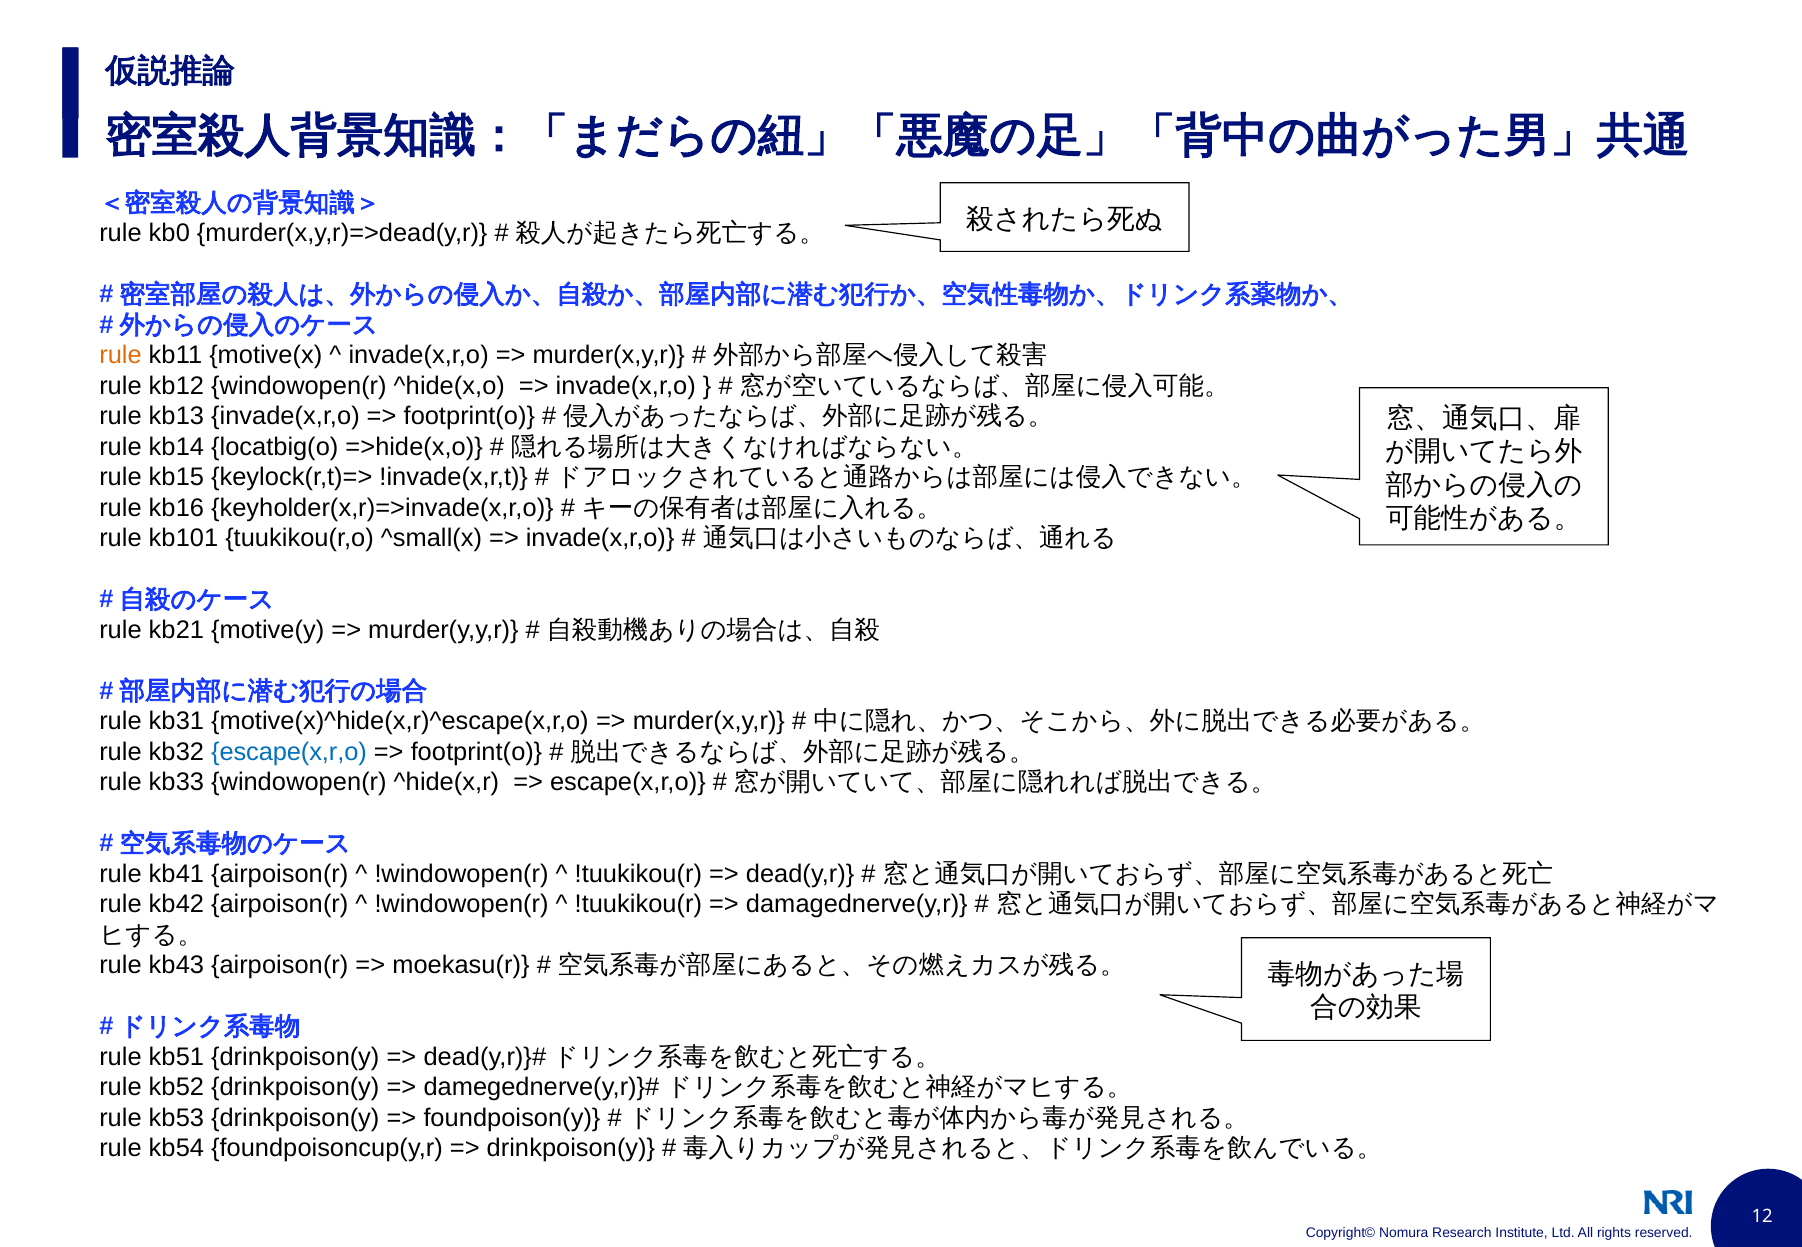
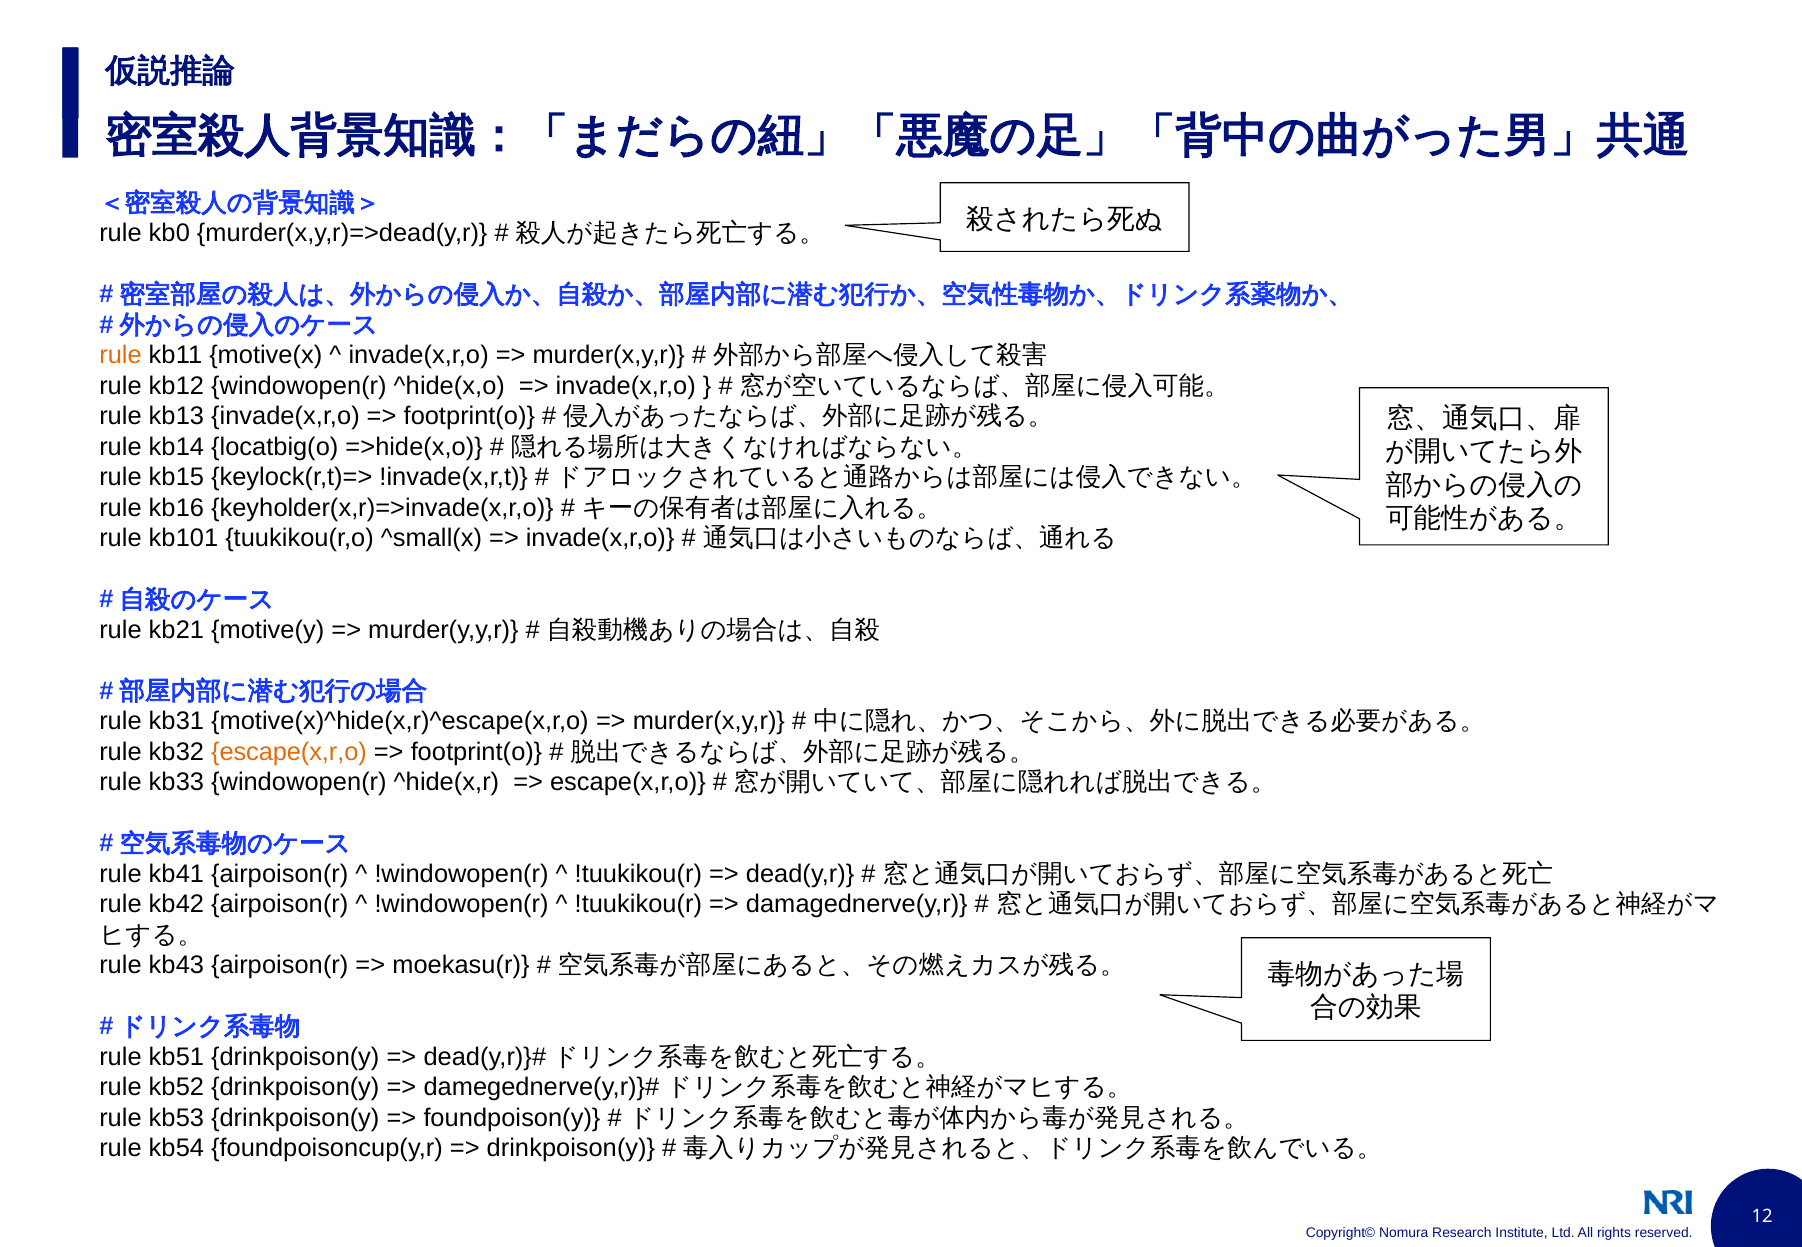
escape(x,r,o colour: blue -> orange (289, 752)
